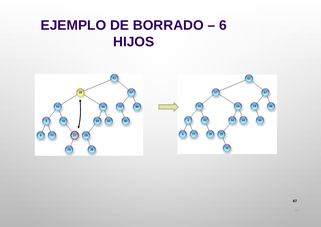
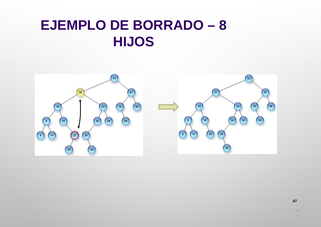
6: 6 -> 8 (223, 25)
